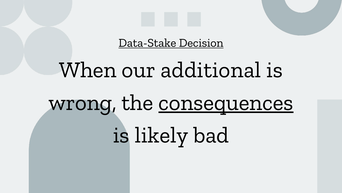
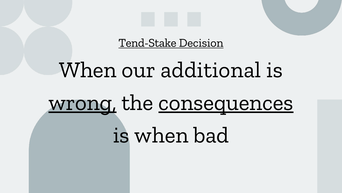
Data-Stake: Data-Stake -> Tend-Stake (147, 43)
wrong underline: none -> present (83, 102)
is likely: likely -> when (162, 135)
